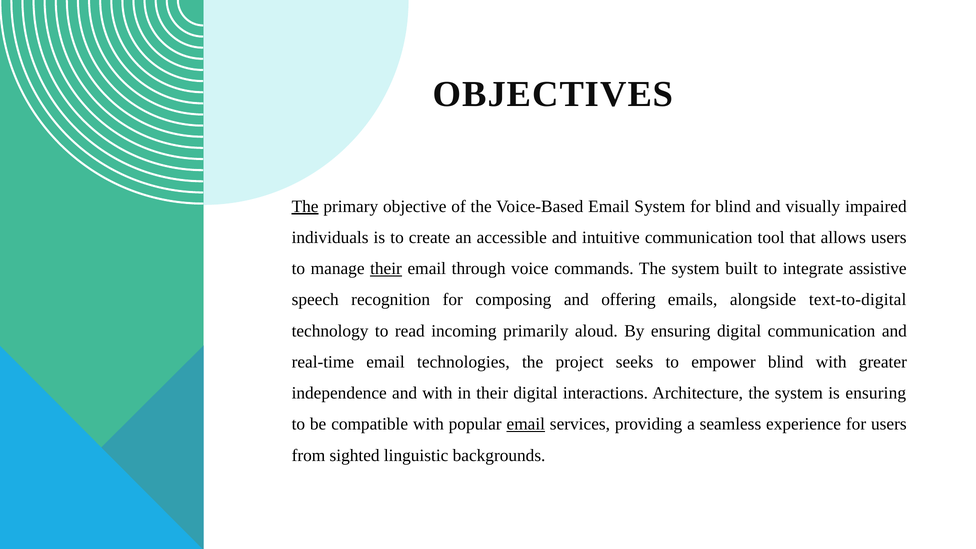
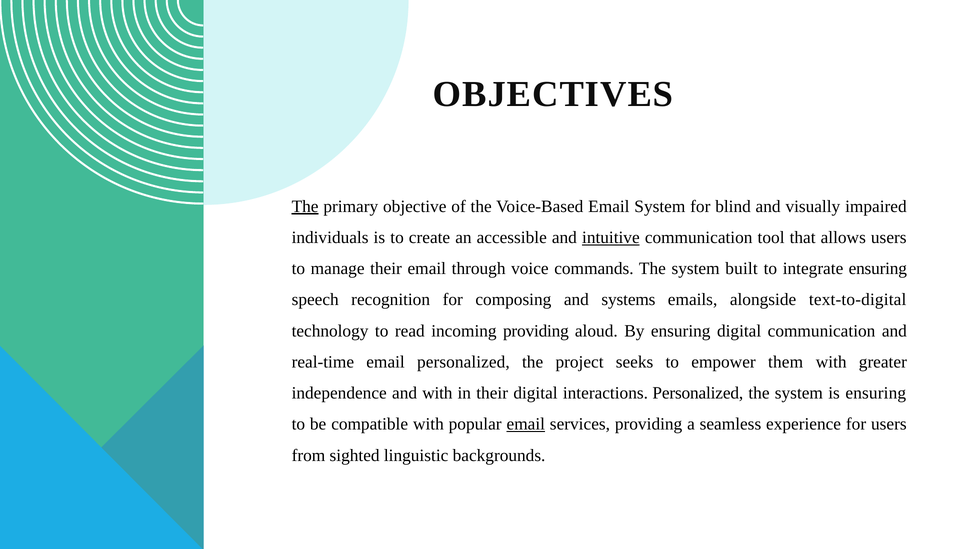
intuitive underline: none -> present (611, 237)
their underline: present -> none (386, 269)
integrate assistive: assistive -> ensuring (878, 269)
offering: offering -> systems (628, 300)
incoming primarily: primarily -> providing (536, 331)
email technologies: technologies -> personalized (463, 362)
empower blind: blind -> them (786, 362)
interactions Architecture: Architecture -> Personalized (698, 393)
